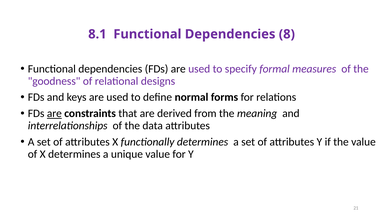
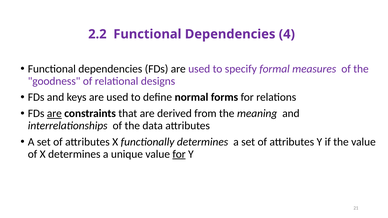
8.1: 8.1 -> 2.2 (97, 34)
8: 8 -> 4 (287, 34)
for underline: none -> present (179, 154)
